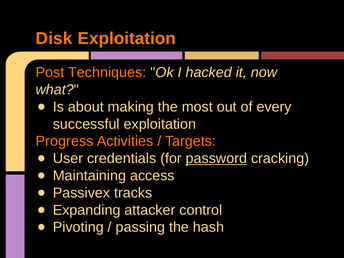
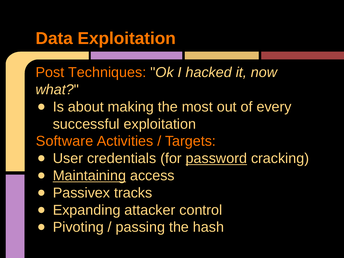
Disk: Disk -> Data (54, 39)
Progress: Progress -> Software (65, 141)
Maintaining underline: none -> present (89, 176)
